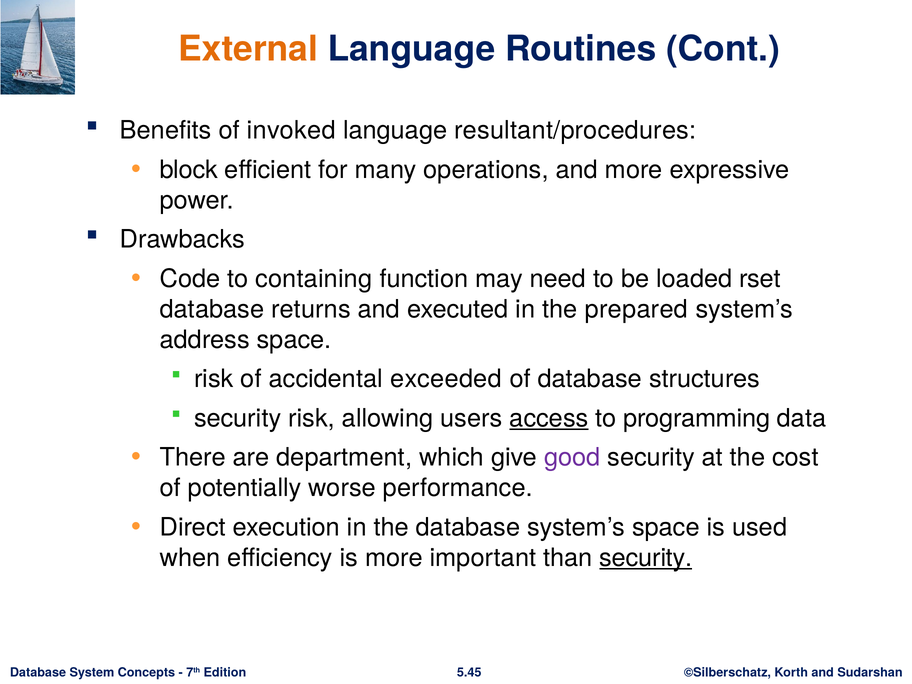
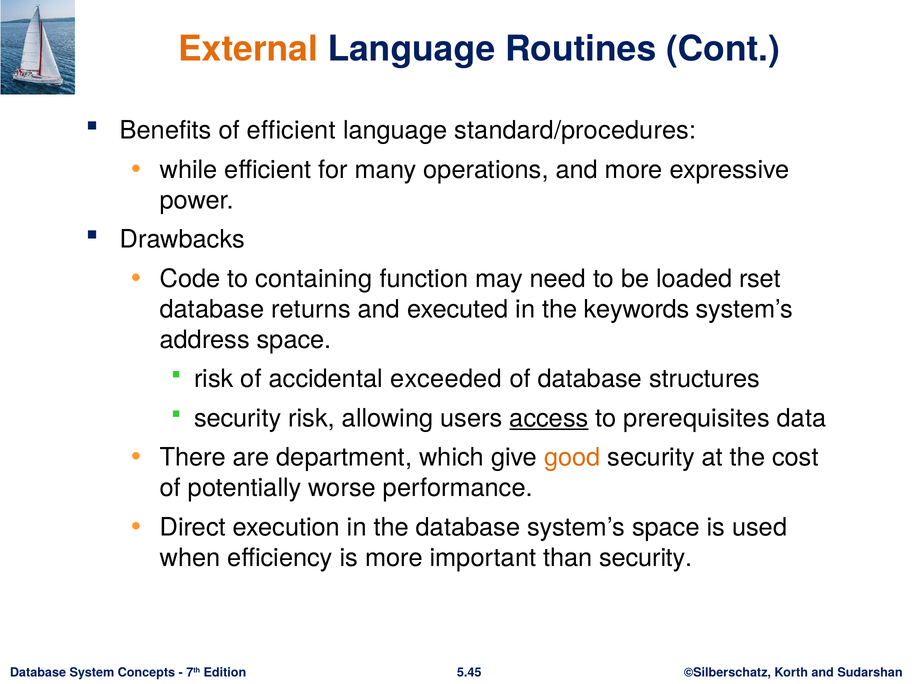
of invoked: invoked -> efficient (291, 131)
resultant/procedures: resultant/procedures -> standard/procedures (575, 131)
block: block -> while (189, 170)
prepared: prepared -> keywords (637, 309)
programming: programming -> prerequisites (697, 418)
good colour: purple -> orange (572, 458)
security underline: present -> none (646, 558)
